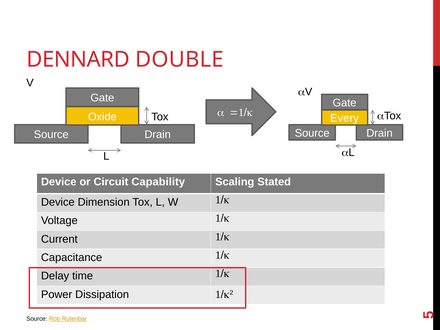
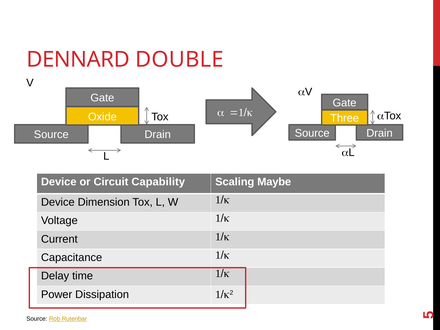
Every: Every -> Three (345, 118)
Stated: Stated -> Maybe (274, 182)
